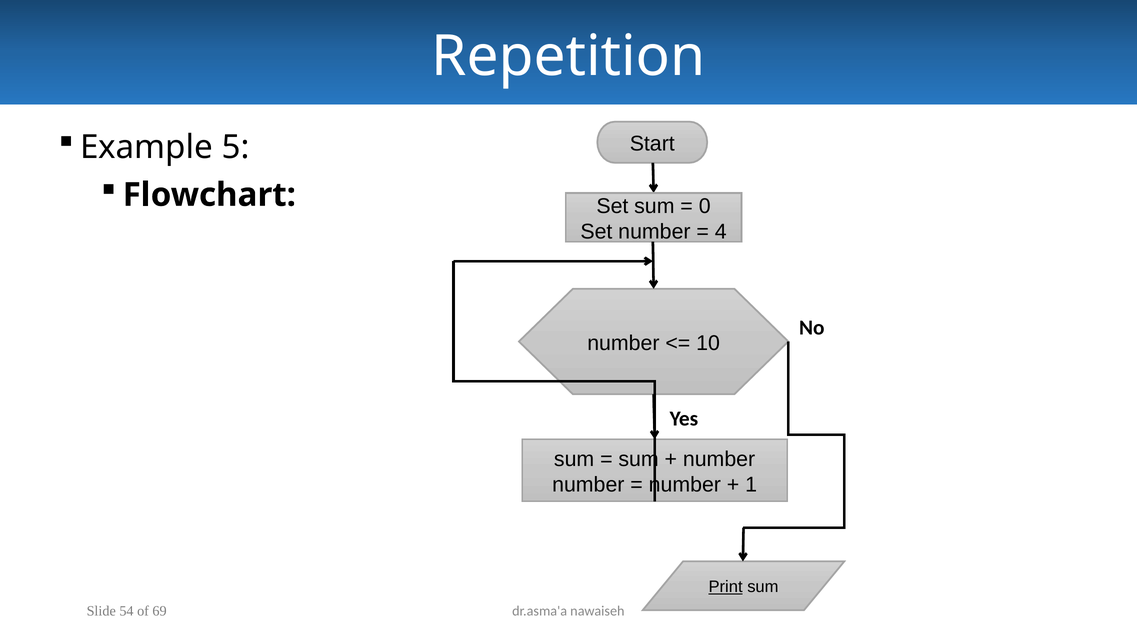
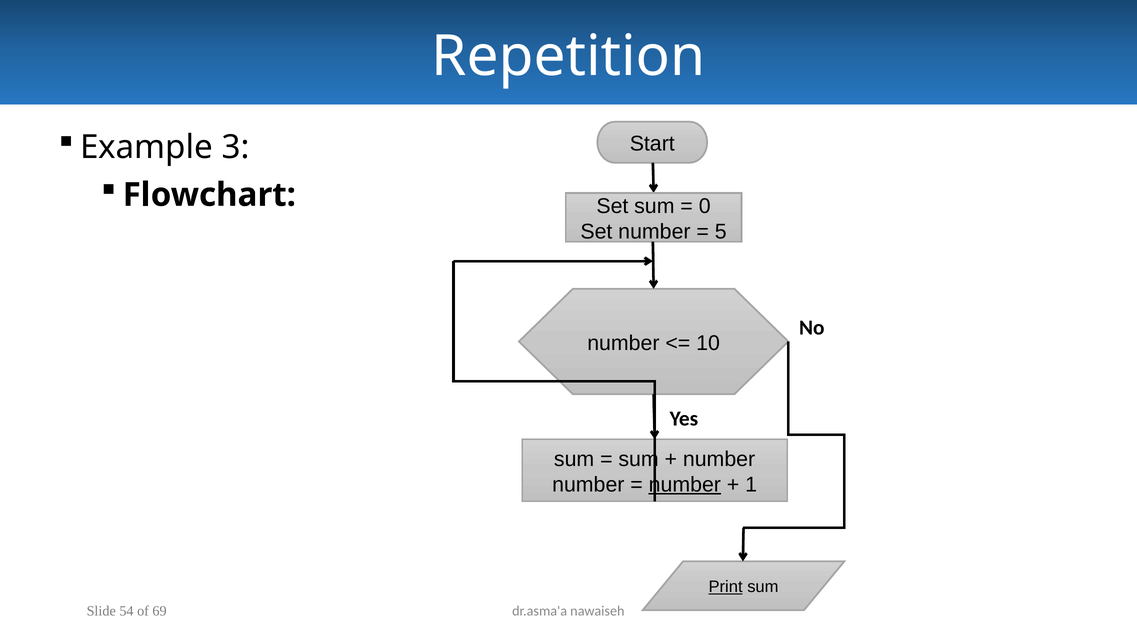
5: 5 -> 3 (235, 147)
4: 4 -> 5 (721, 231)
number underline: none -> present (685, 484)
